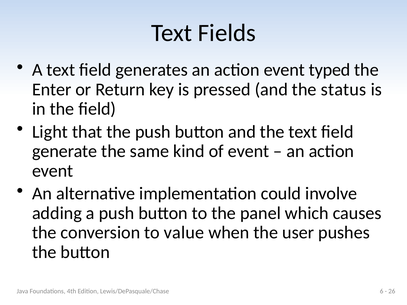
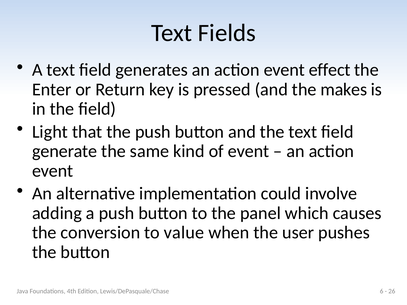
typed: typed -> effect (330, 70)
status: status -> makes (344, 90)
